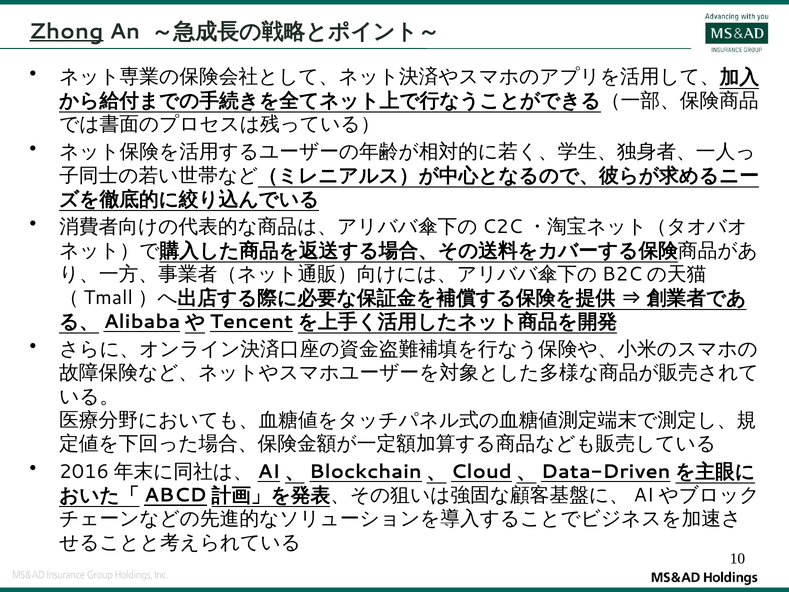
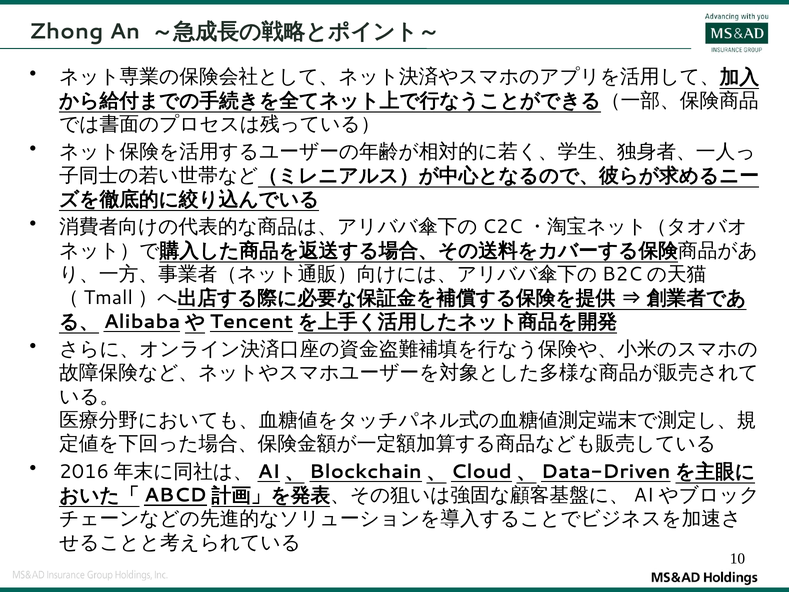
Zhong underline: present -> none (66, 31)
